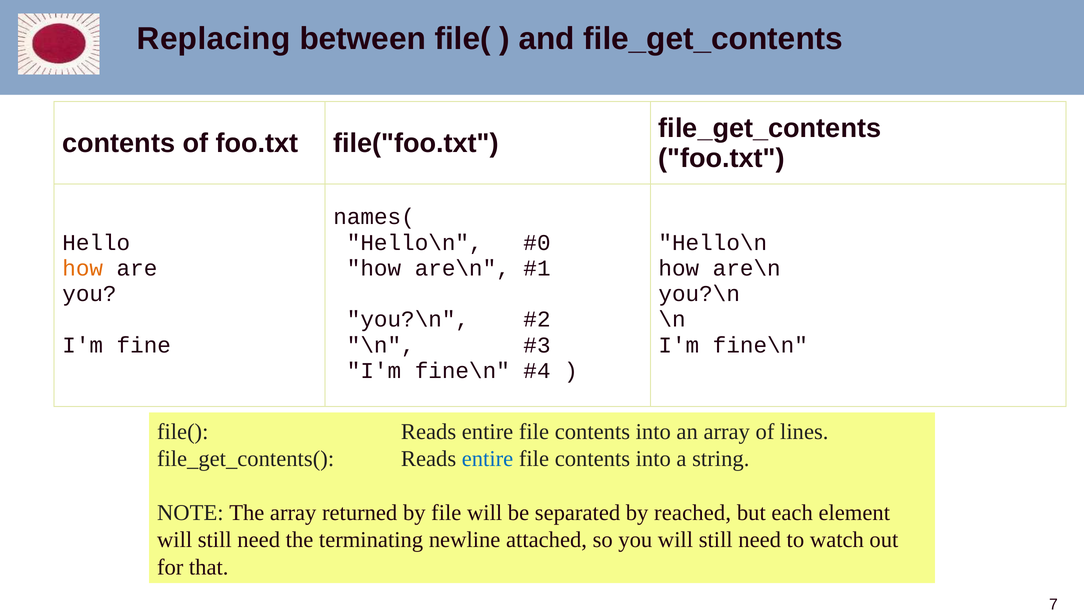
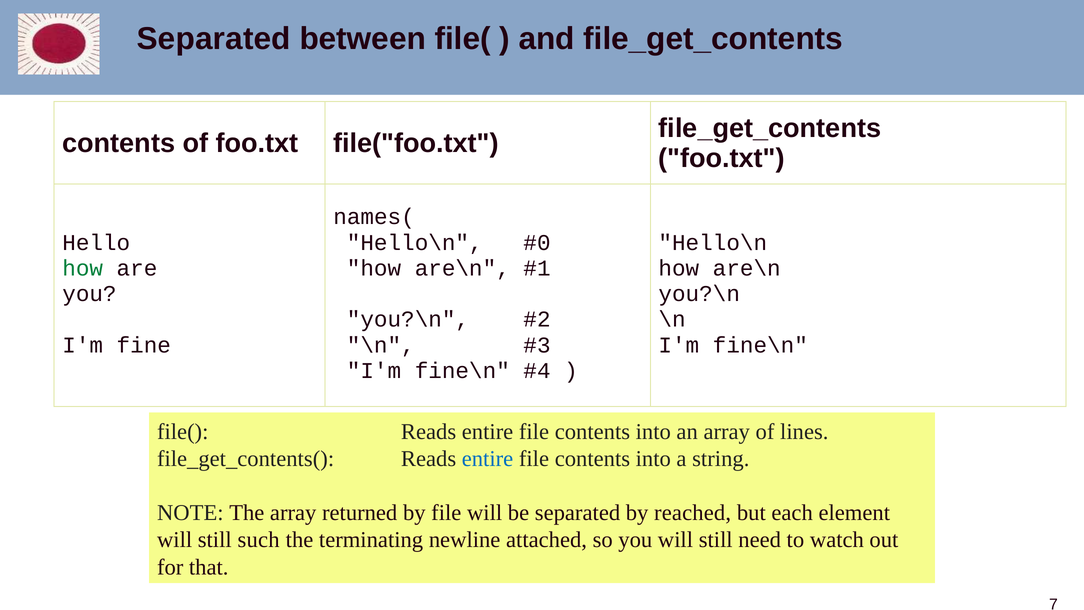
Replacing: Replacing -> Separated (214, 39)
how colour: orange -> green (83, 268)
need: need -> such (259, 540)
